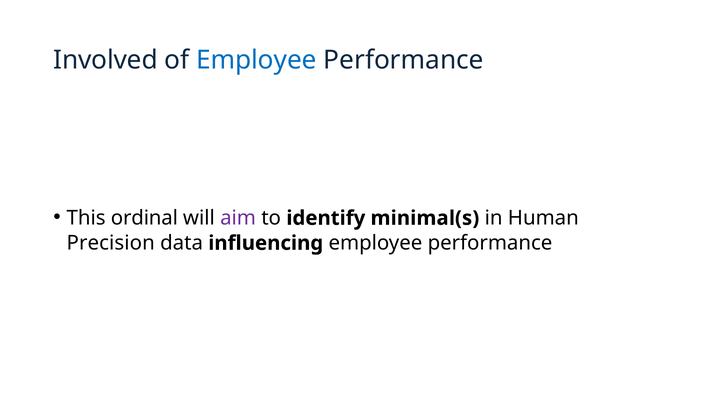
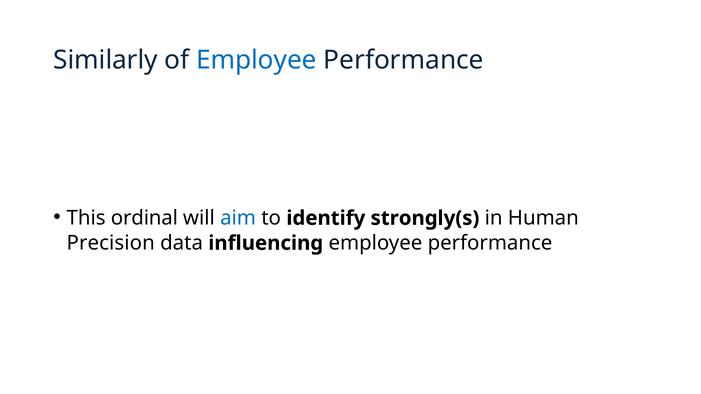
Involved: Involved -> Similarly (106, 60)
aim colour: purple -> blue (238, 218)
minimal(s: minimal(s -> strongly(s (425, 218)
